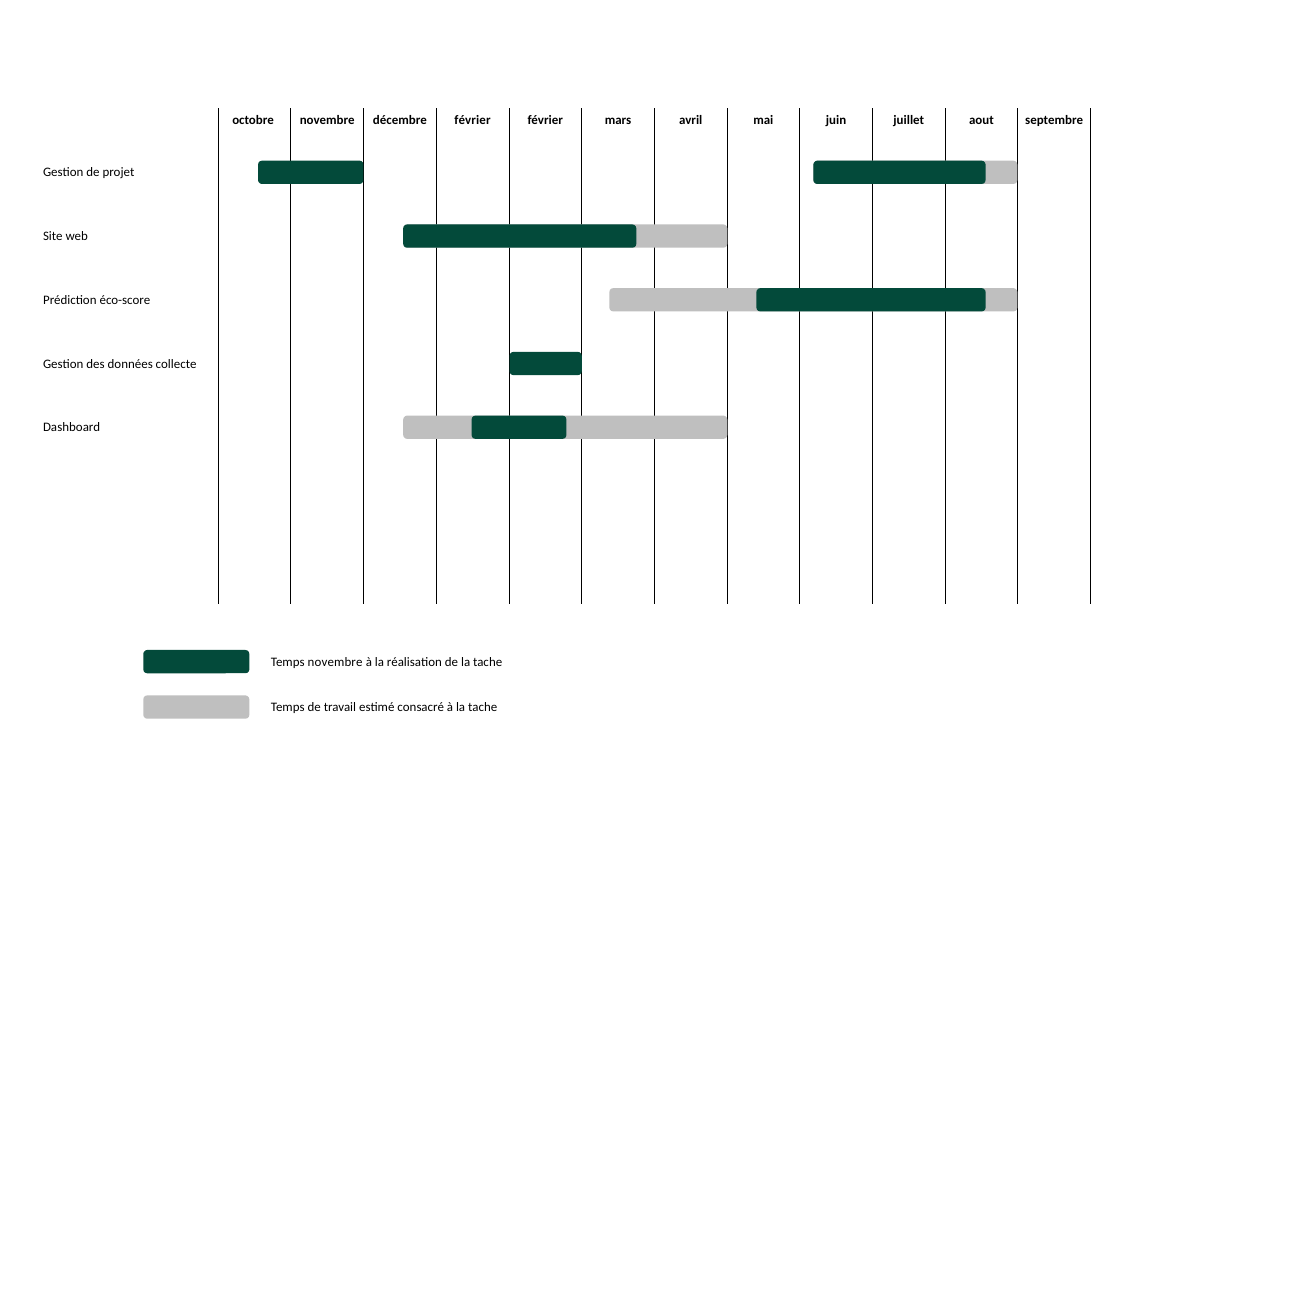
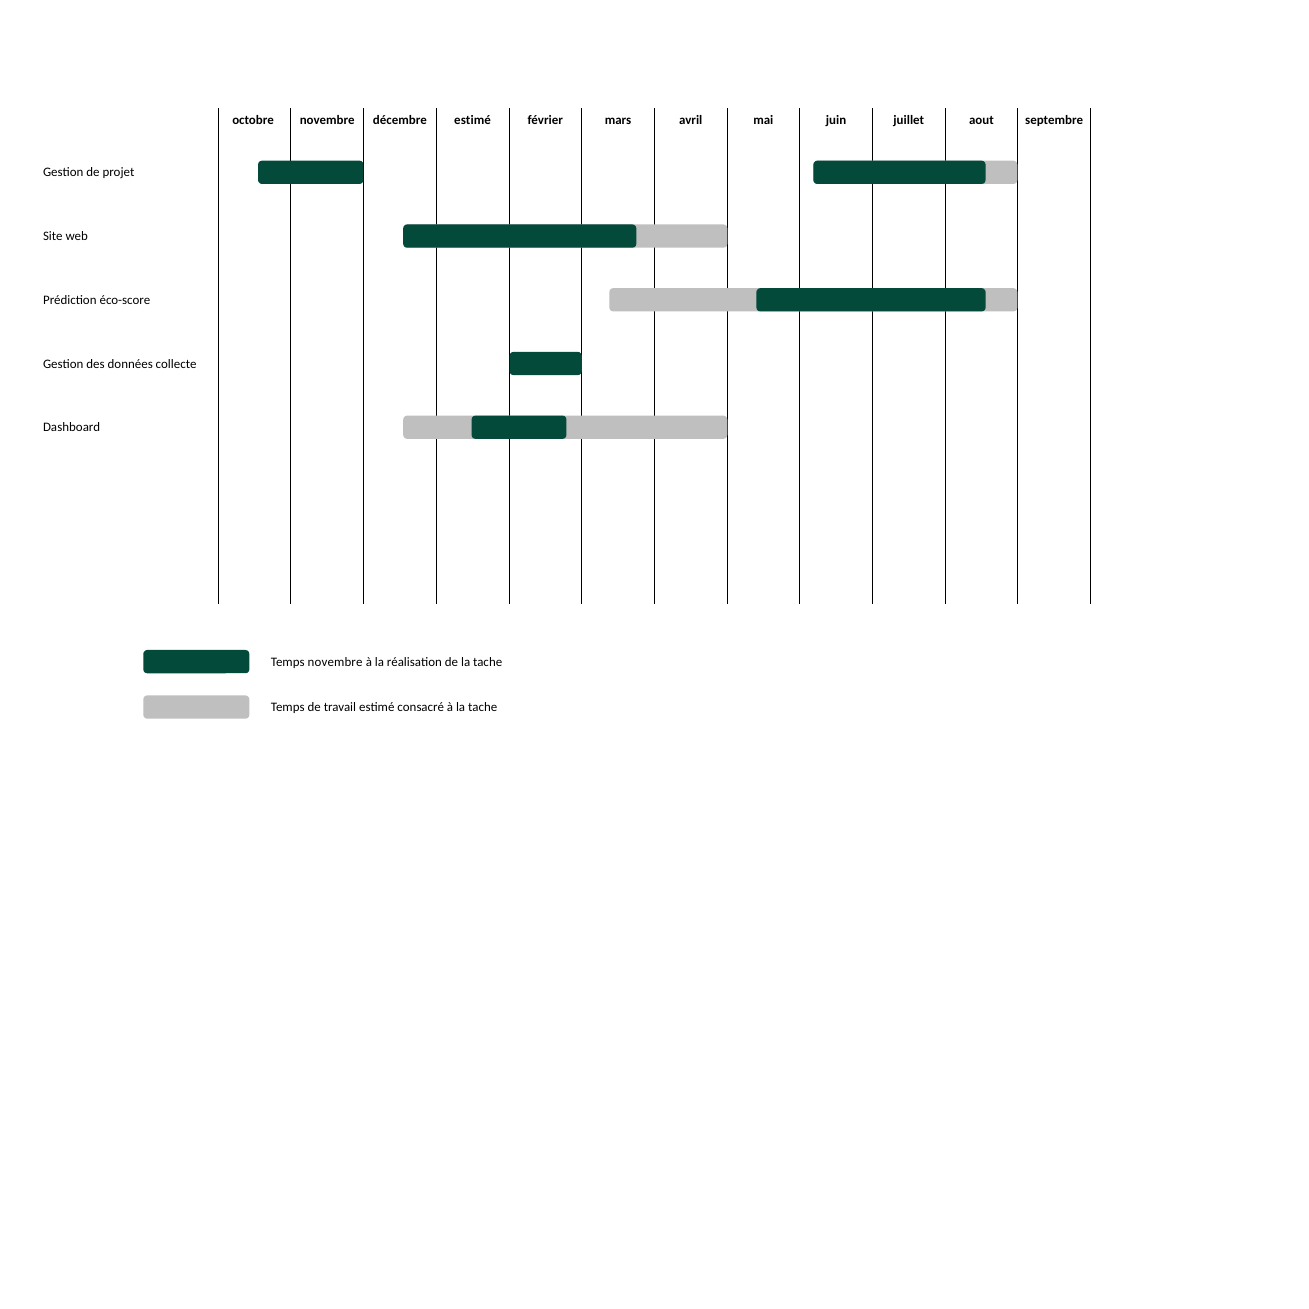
décembre février: février -> estimé (473, 120)
